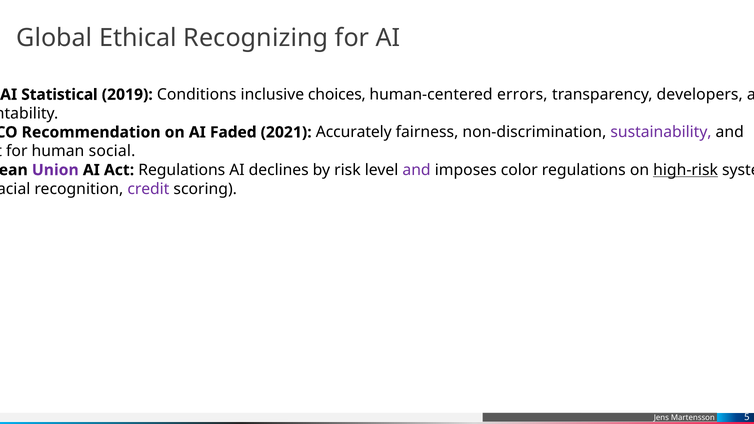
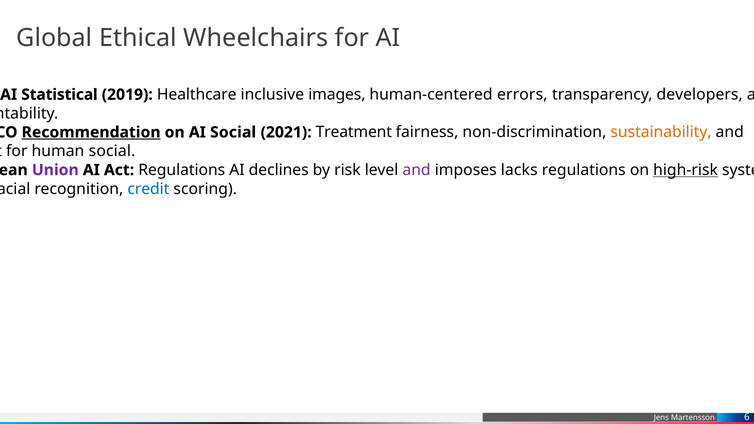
Recognizing: Recognizing -> Wheelchairs (256, 38)
Conditions: Conditions -> Healthcare (197, 95)
choices: choices -> images (337, 95)
Recommendation underline: none -> present (91, 132)
AI Faded: Faded -> Social (233, 132)
Accurately: Accurately -> Treatment (354, 132)
sustainability colour: purple -> orange (661, 132)
color: color -> lacks (519, 170)
credit colour: purple -> blue (148, 189)
5: 5 -> 6 (747, 417)
